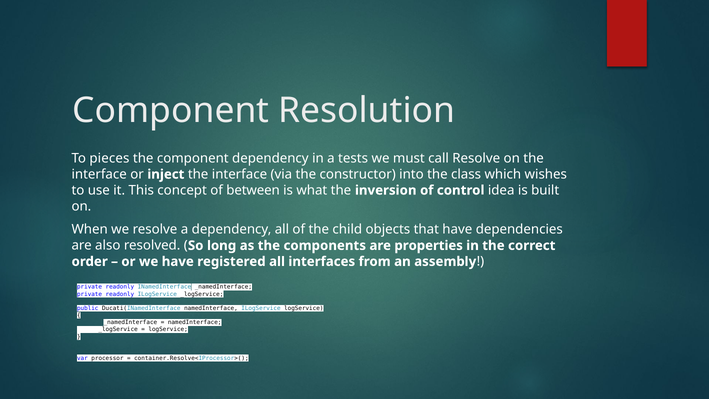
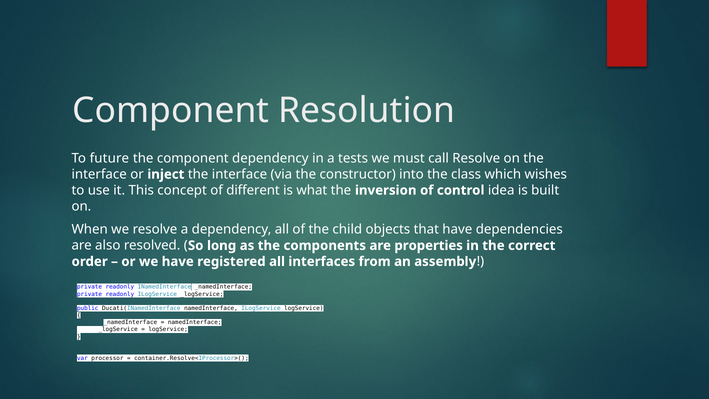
pieces: pieces -> future (109, 158)
between: between -> different (253, 190)
